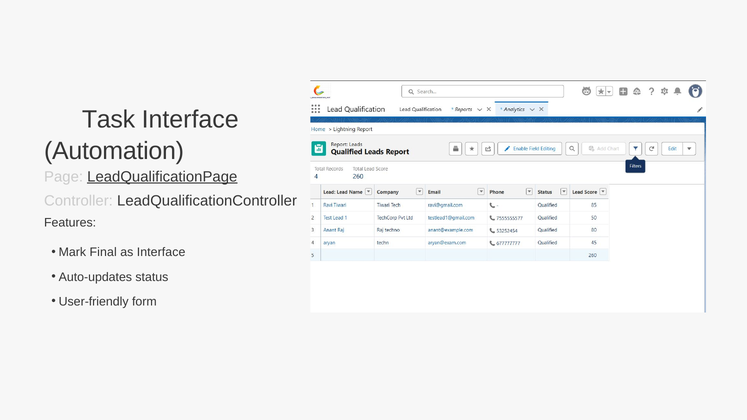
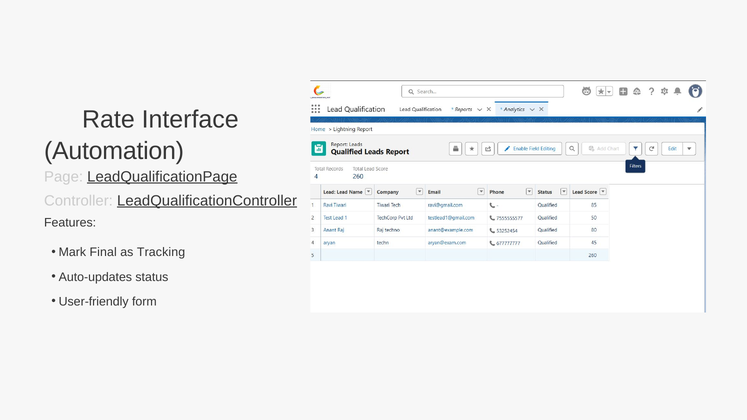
Task: Task -> Rate (108, 119)
LeadQualificationController underline: none -> present (207, 201)
as Interface: Interface -> Tracking (161, 253)
